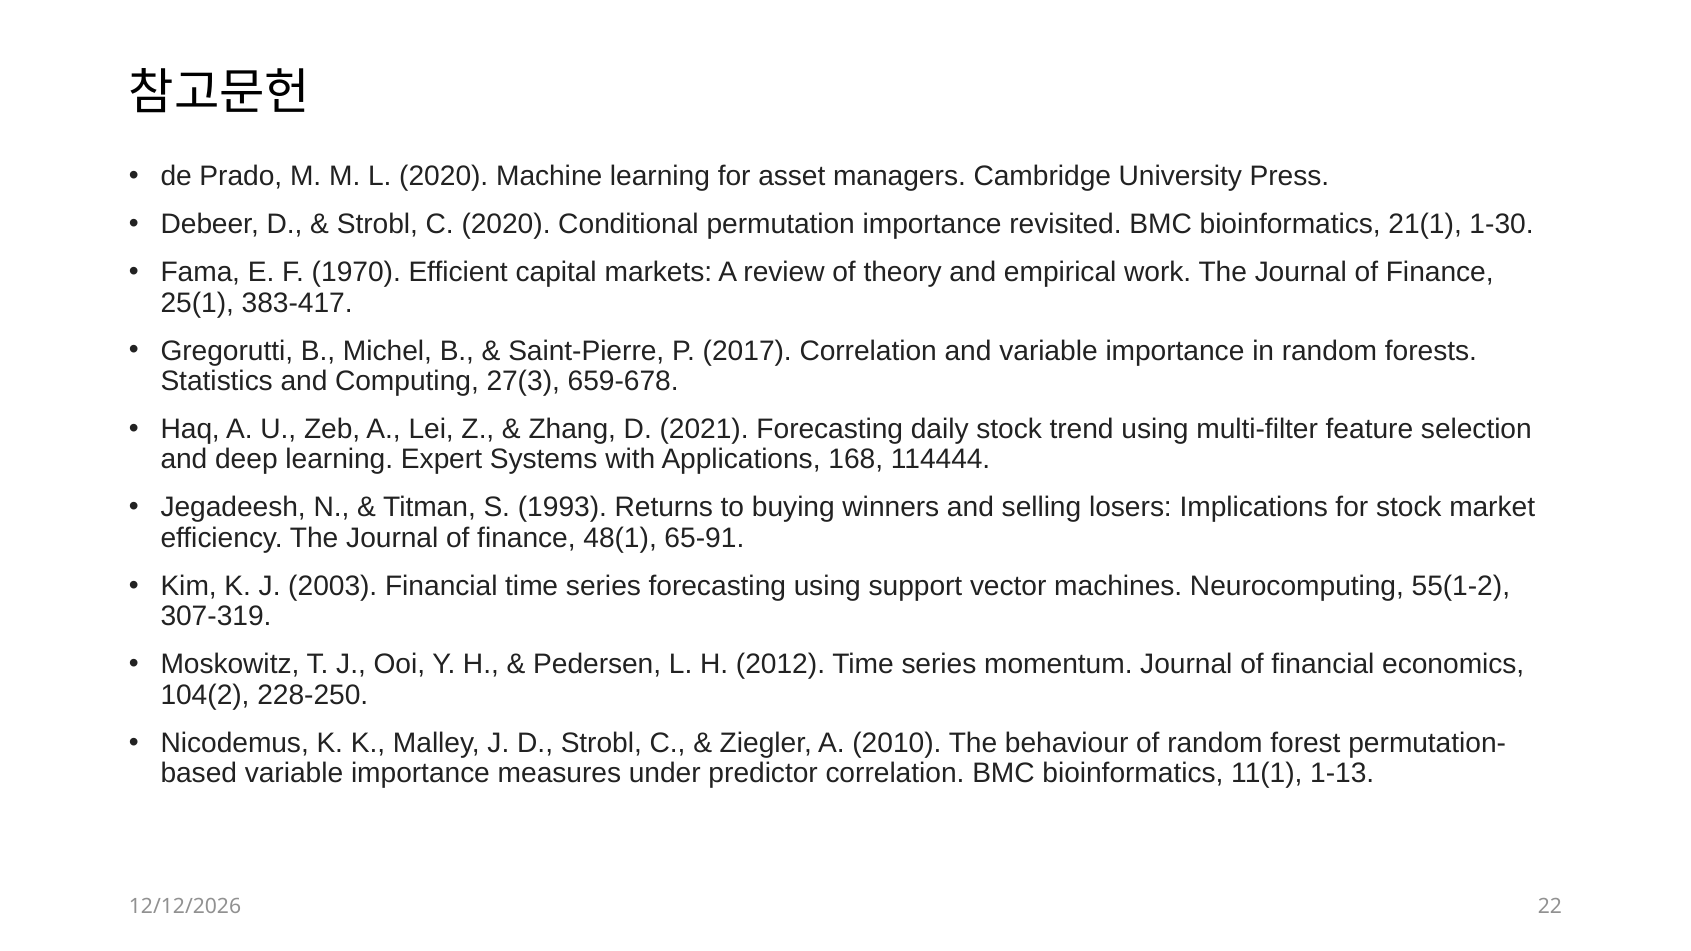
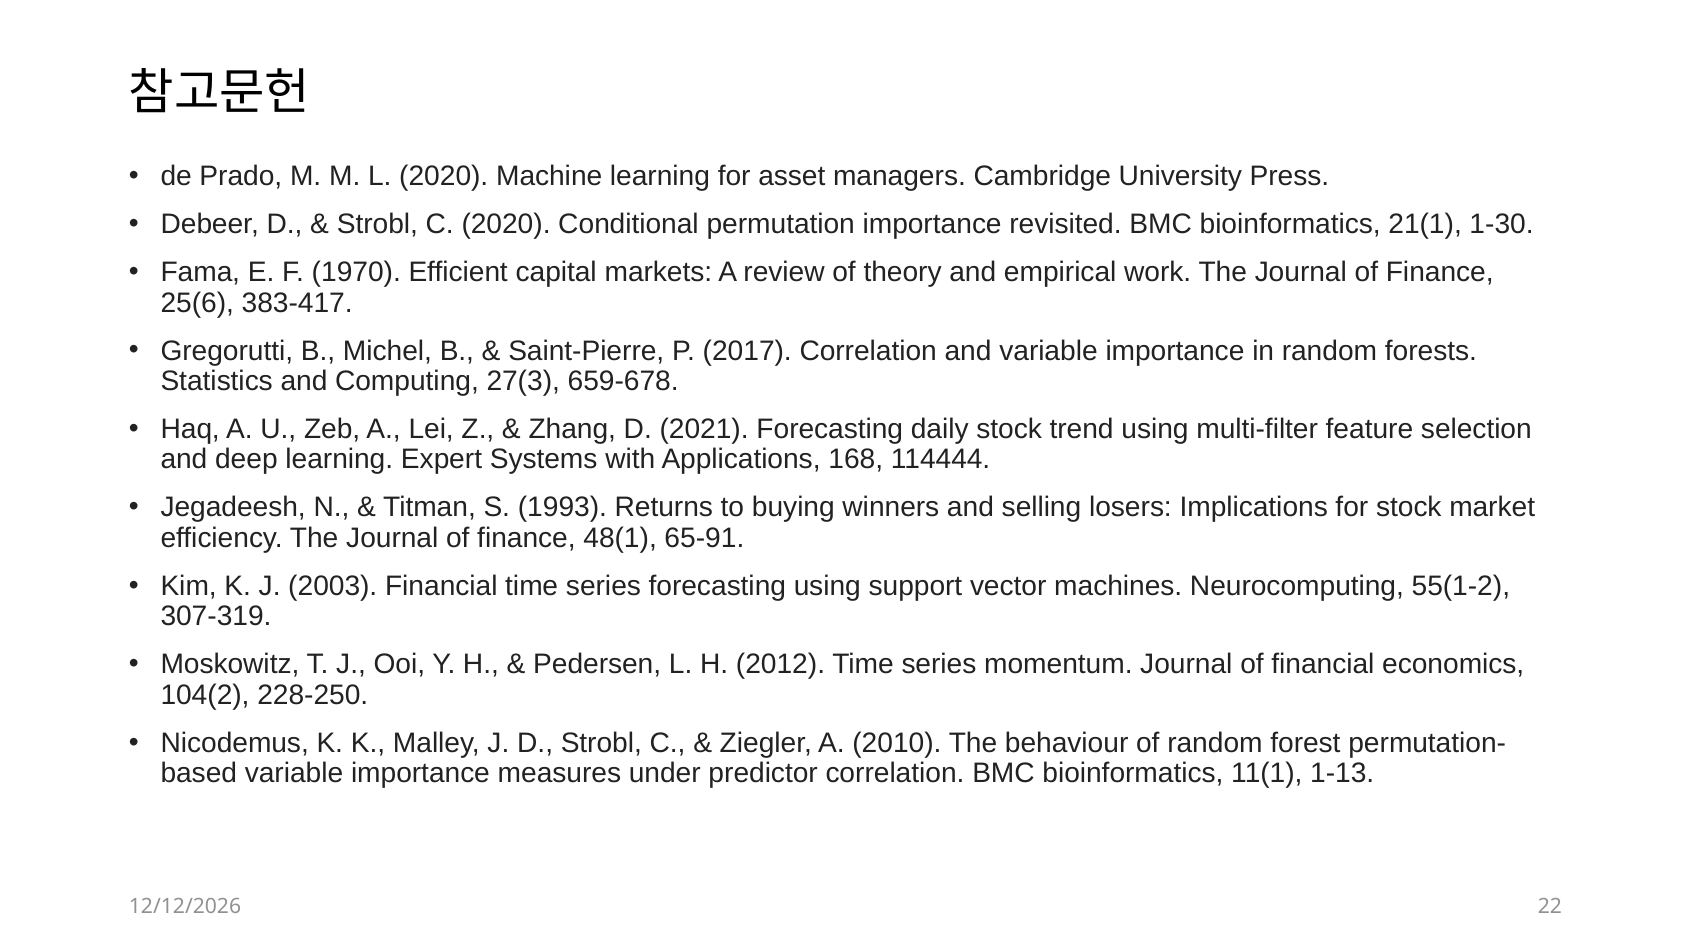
25(1: 25(1 -> 25(6 (197, 303)
